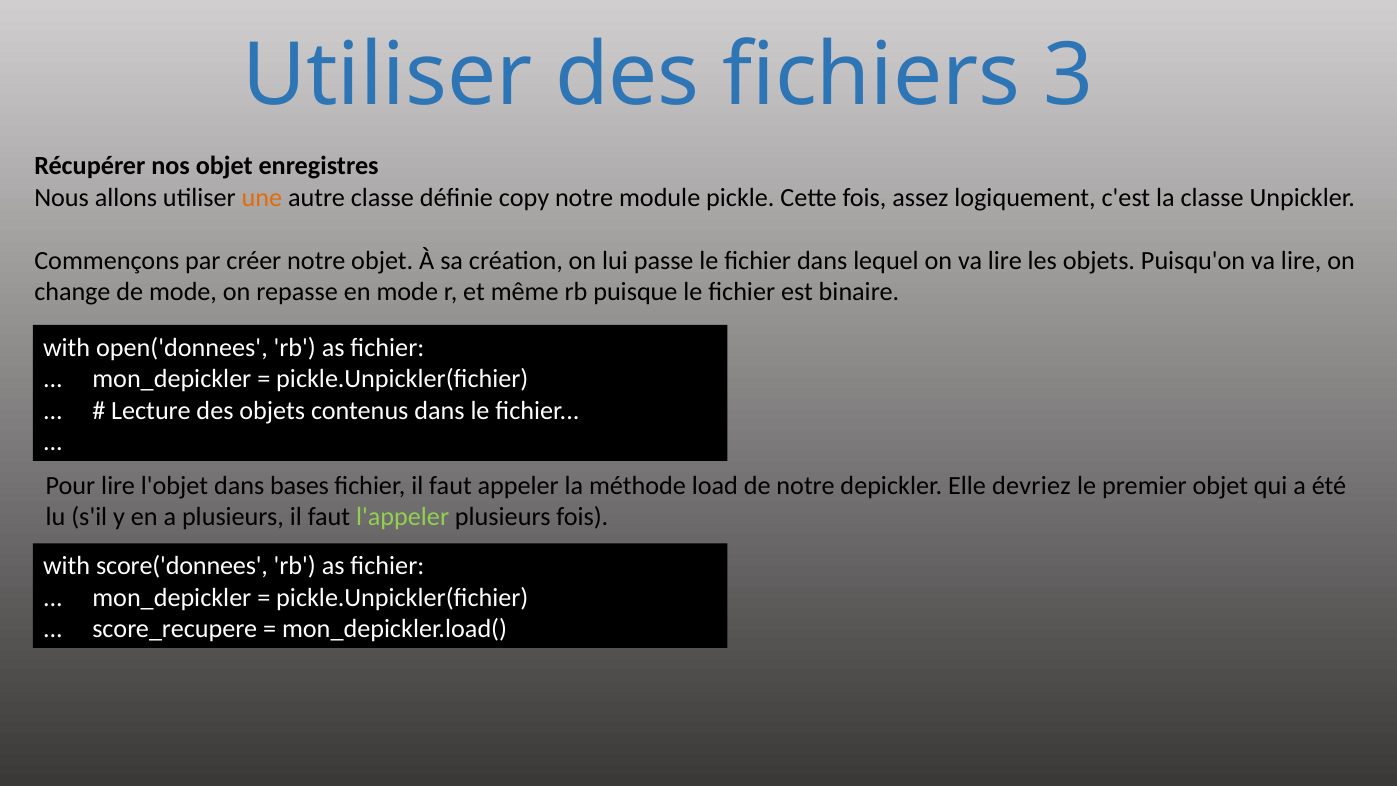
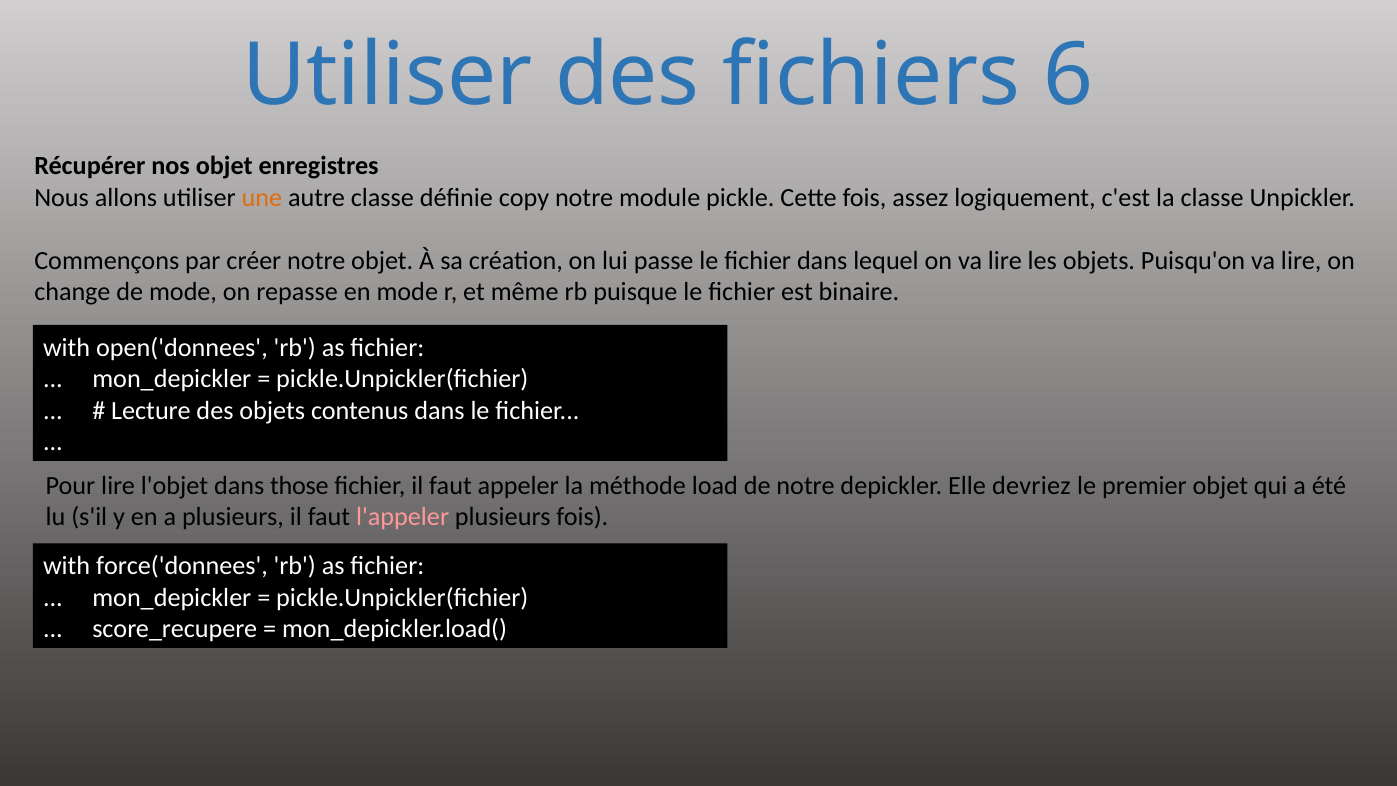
3: 3 -> 6 (1068, 75)
bases: bases -> those (299, 486)
l'appeler colour: light green -> pink (403, 517)
score('donnees: score('donnees -> force('donnees (182, 566)
